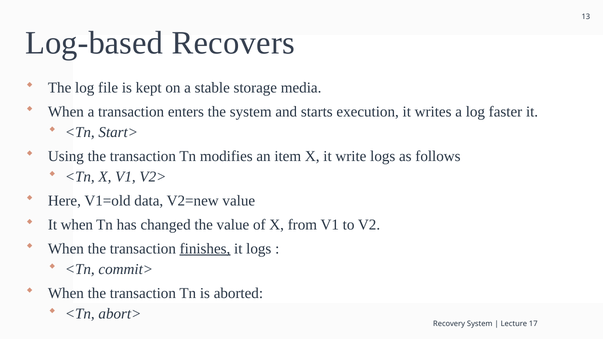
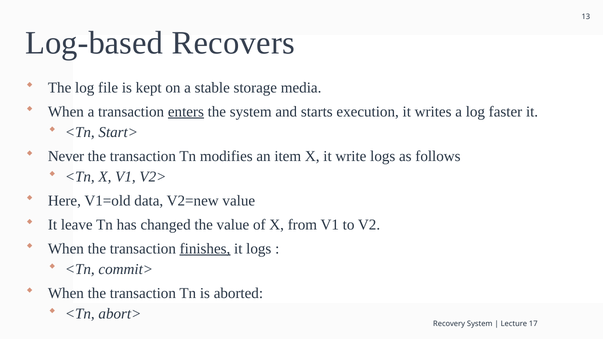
enters underline: none -> present (186, 112)
Using: Using -> Never (66, 156)
It when: when -> leave (77, 225)
